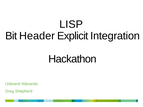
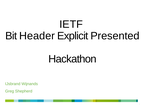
LISP: LISP -> IETF (71, 24)
Integration: Integration -> Presented (115, 36)
